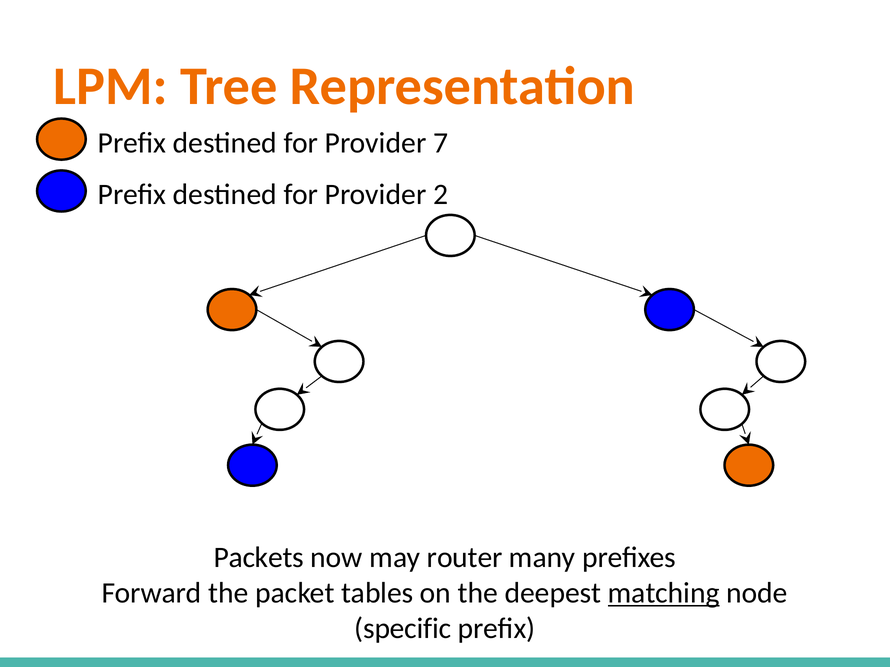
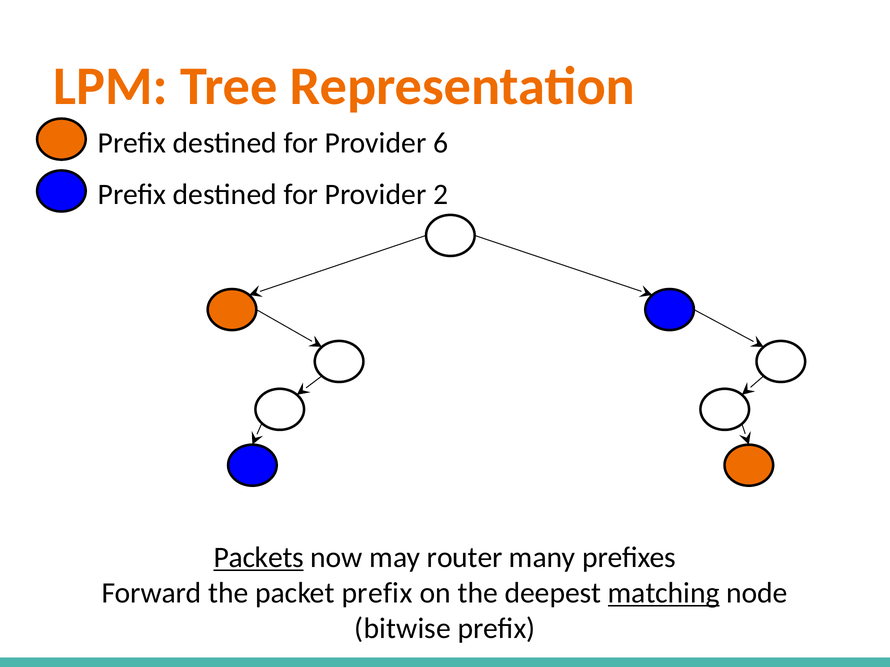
7: 7 -> 6 (441, 143)
Packets underline: none -> present (259, 558)
packet tables: tables -> prefix (377, 593)
specific: specific -> bitwise (403, 629)
